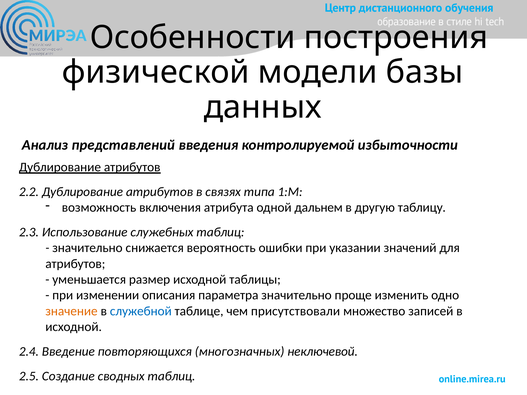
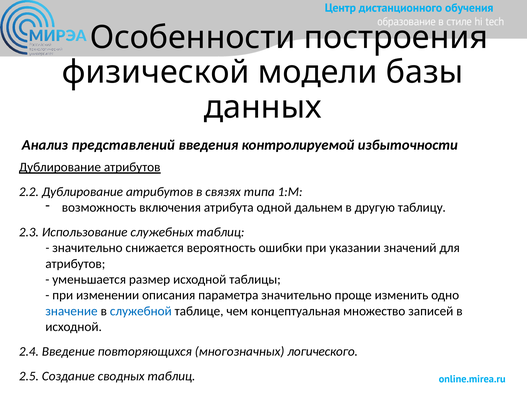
значение colour: orange -> blue (71, 311)
присутствовали: присутствовали -> концептуальная (296, 311)
неключевой: неключевой -> логического (323, 352)
